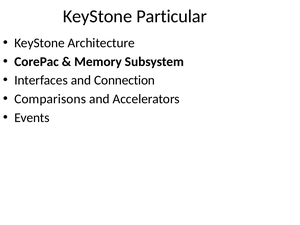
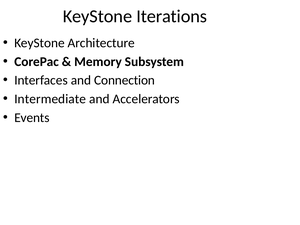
Particular: Particular -> Iterations (172, 16)
Comparisons: Comparisons -> Intermediate (50, 99)
